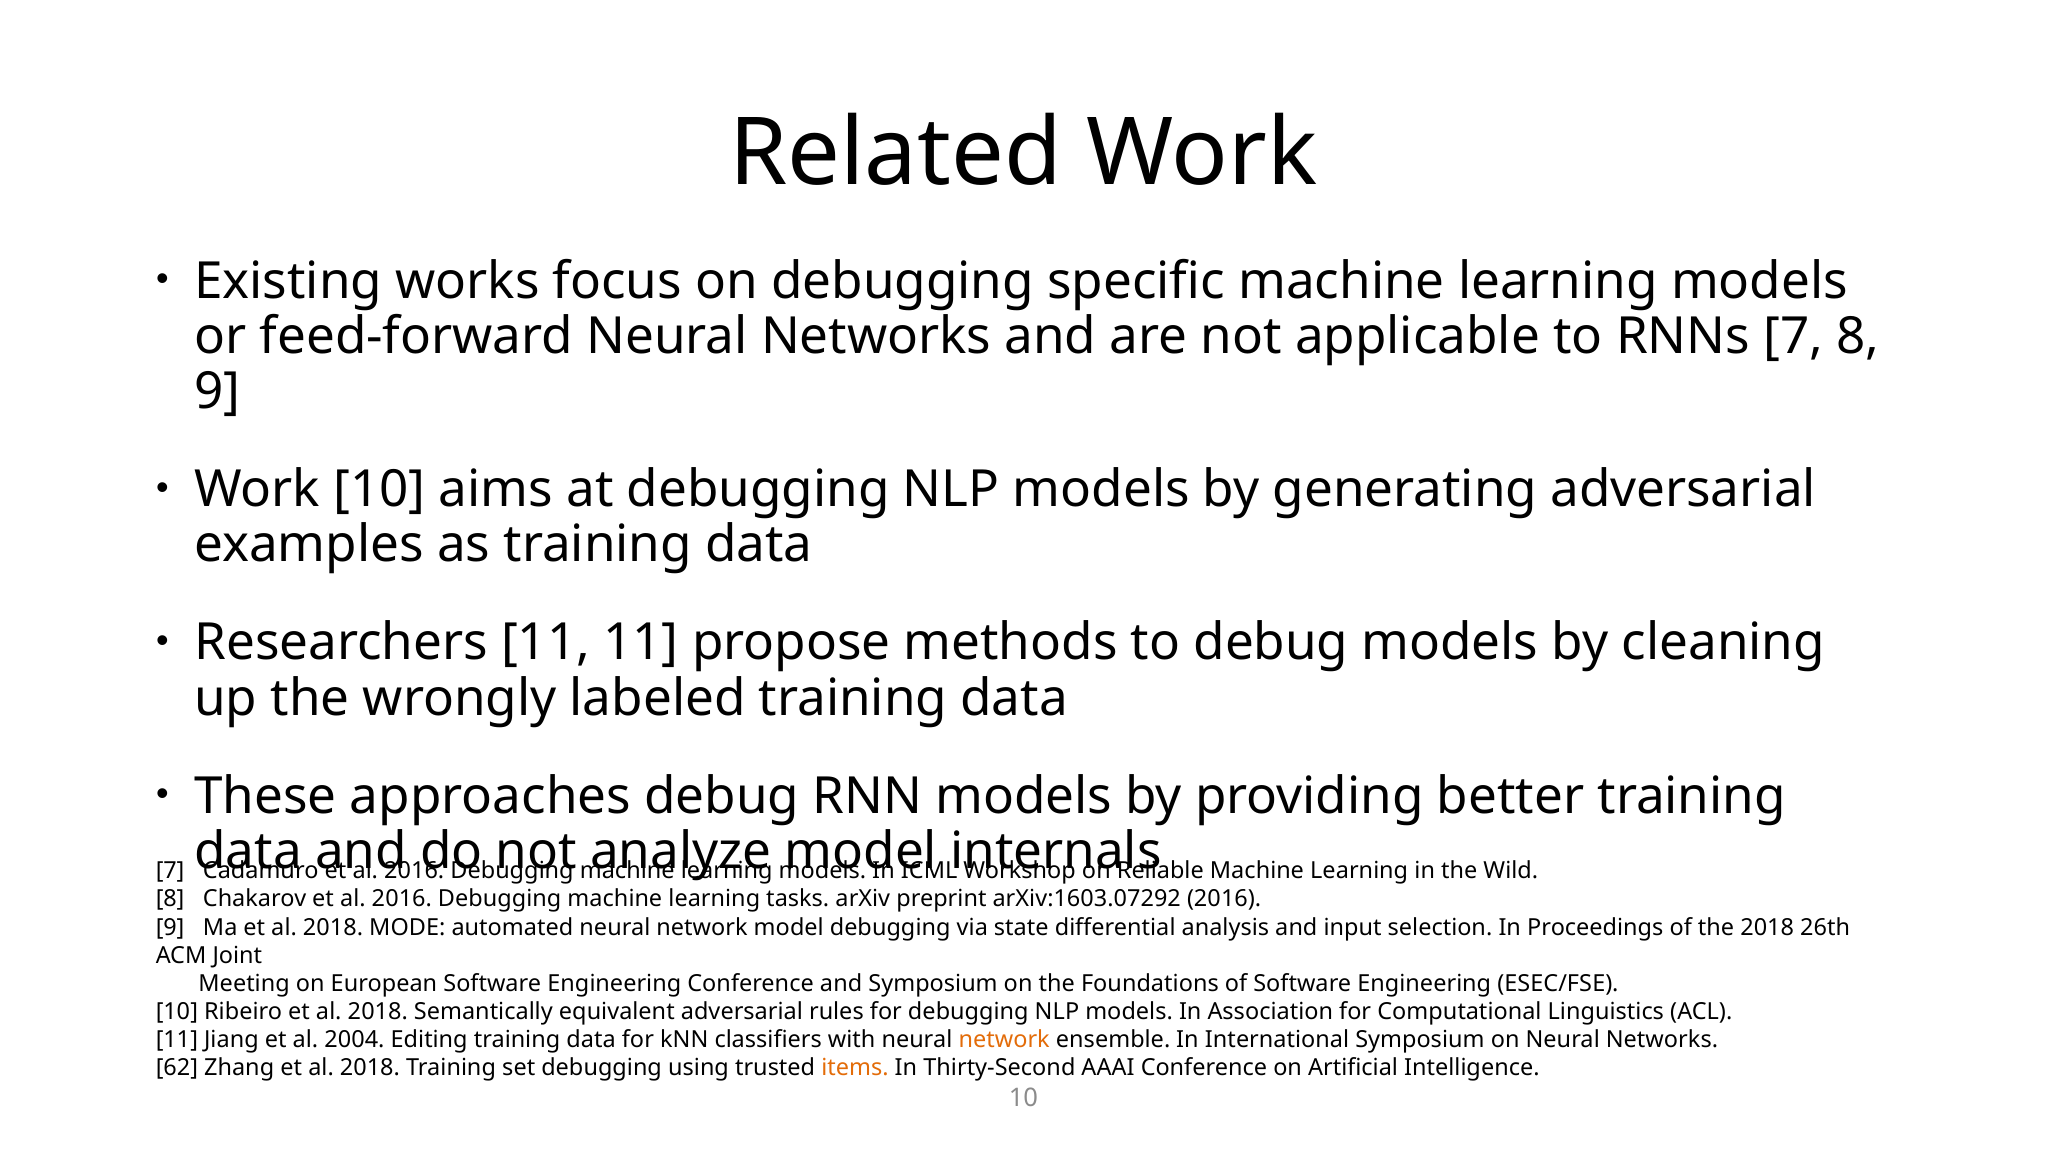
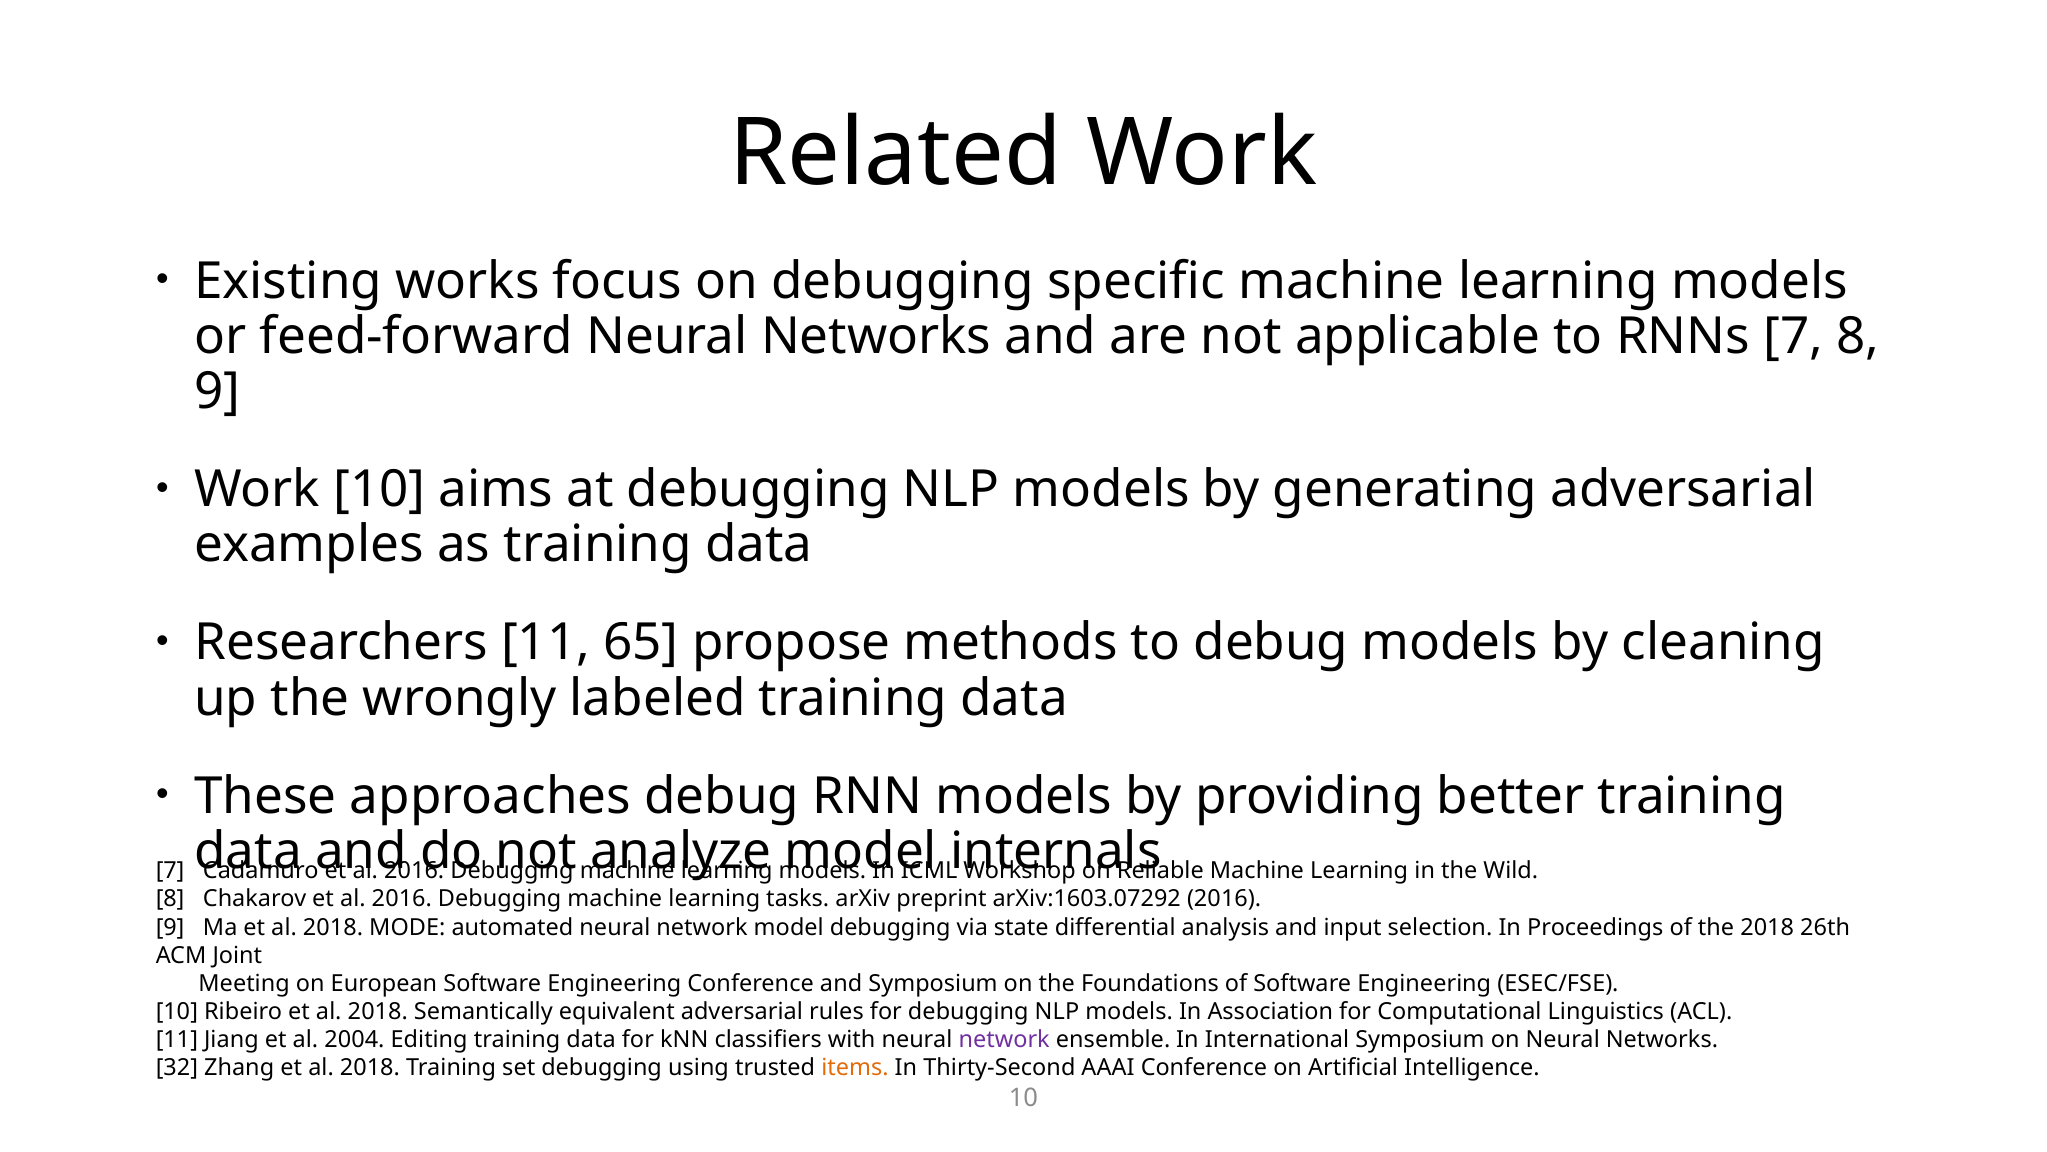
11 11: 11 -> 65 (641, 643)
network colour: orange -> purple (1004, 1039)
62: 62 -> 32 (177, 1068)
